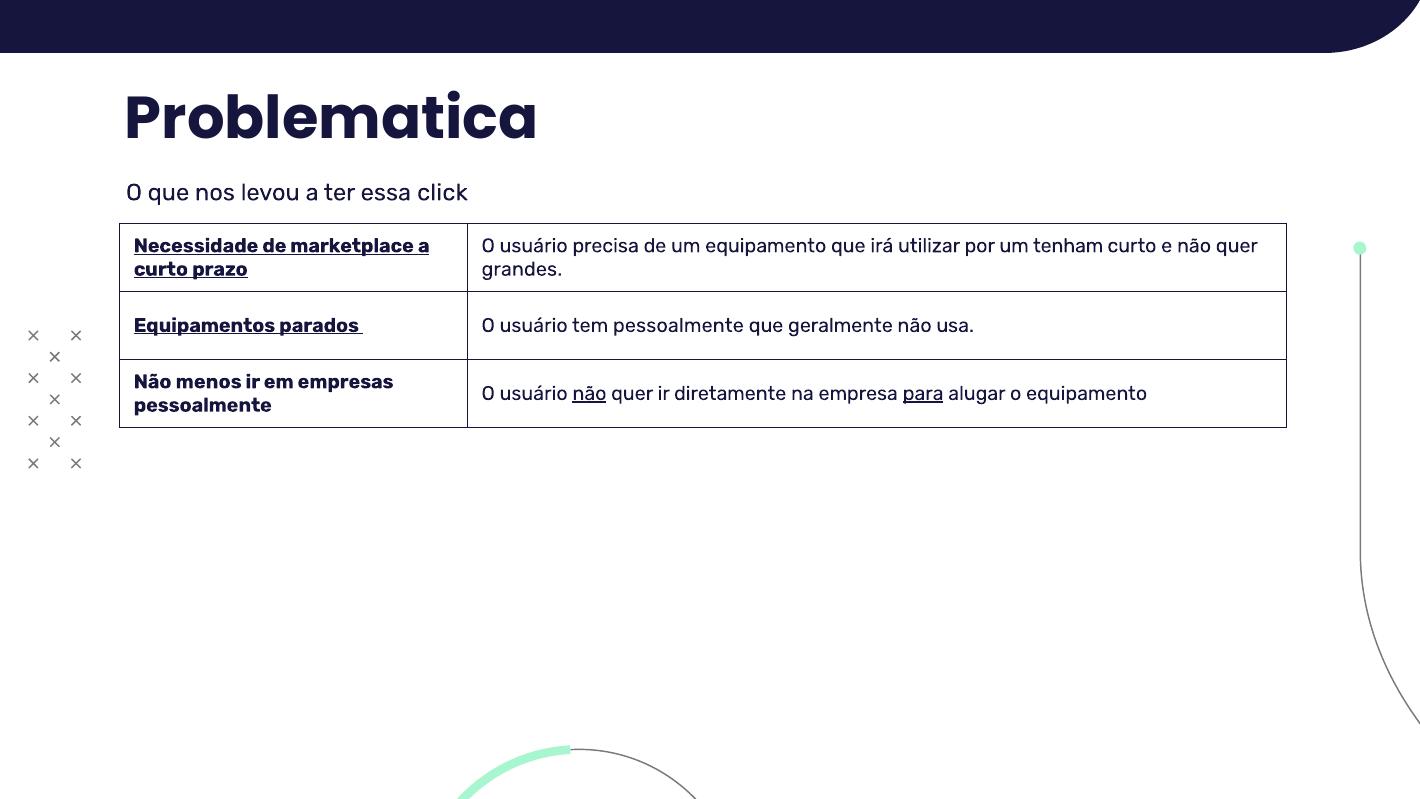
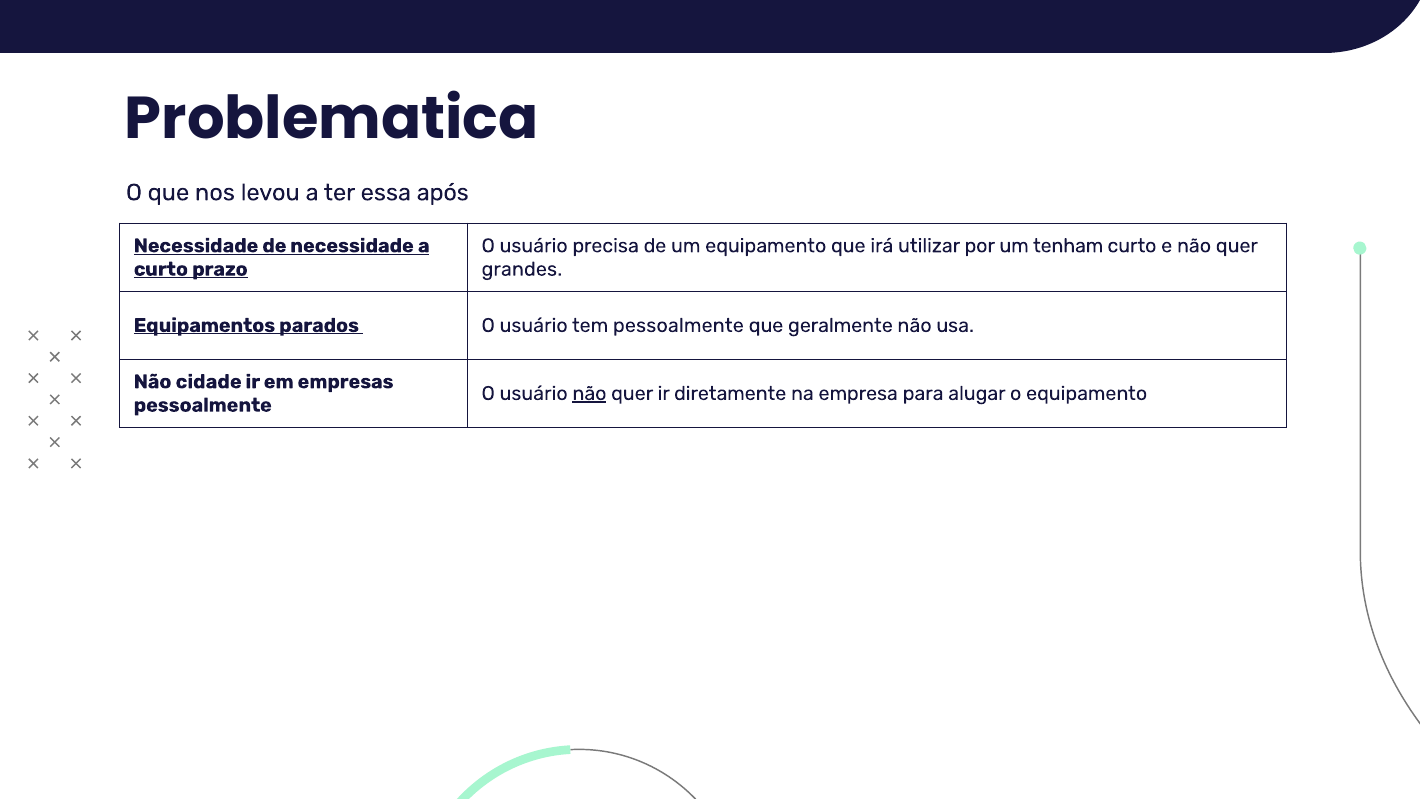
click: click -> após (443, 192)
de marketplace: marketplace -> necessidade (352, 246)
menos: menos -> cidade (209, 382)
para underline: present -> none (923, 393)
